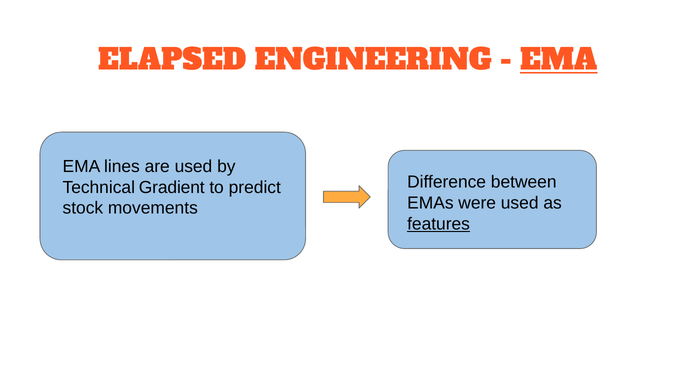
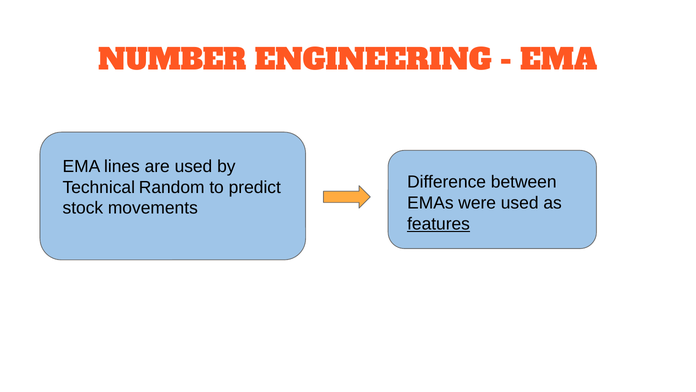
ELAPSED: ELAPSED -> NUMBER (172, 60)
EMA underline: present -> none (559, 60)
Gradient: Gradient -> Random (172, 187)
